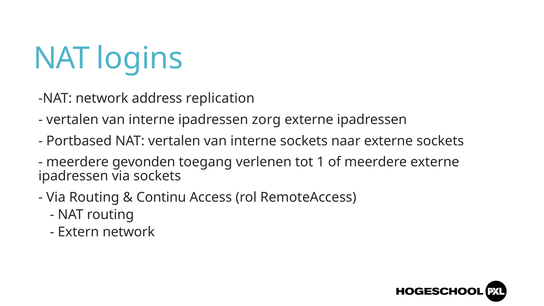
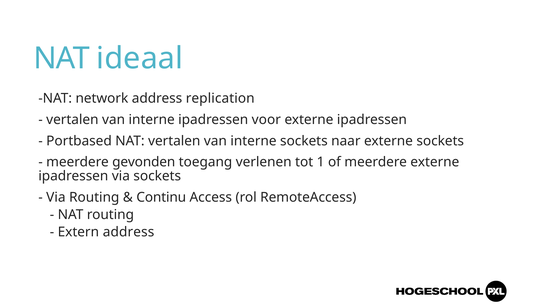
logins: logins -> ideaal (140, 59)
zorg: zorg -> voor (266, 120)
Extern network: network -> address (129, 232)
